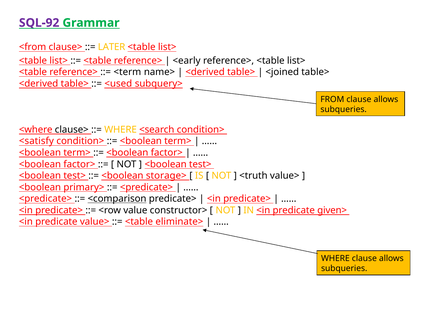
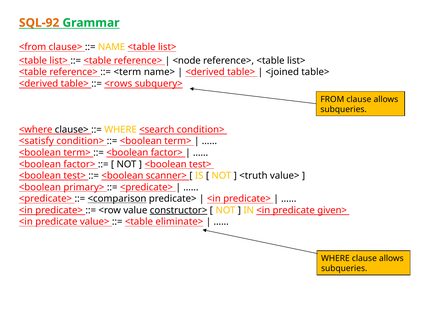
SQL-92 colour: purple -> orange (39, 23)
LATER: LATER -> NAME (112, 47)
<early: <early -> <node (187, 61)
<used: <used -> <rows (118, 84)
storage>: storage> -> scanner> (166, 176)
constructor> underline: none -> present (179, 210)
